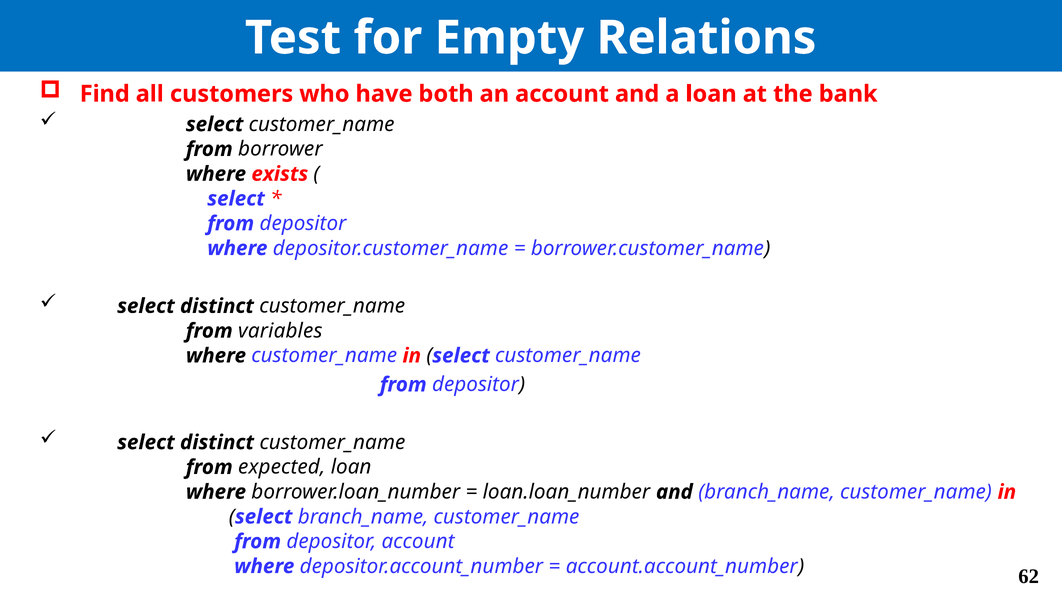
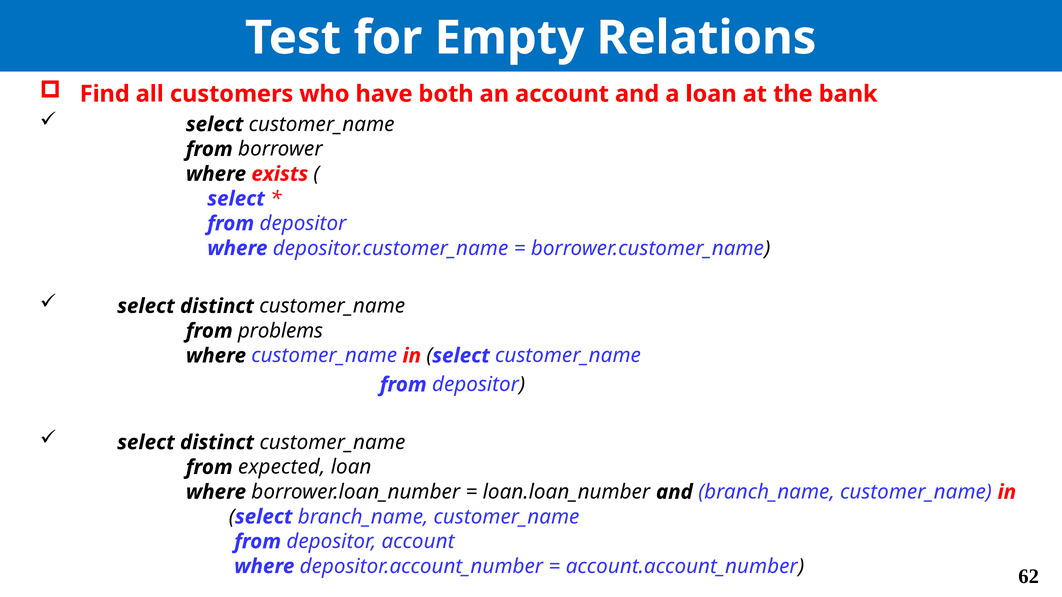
variables: variables -> problems (280, 331)
